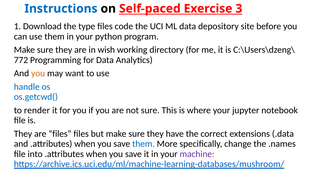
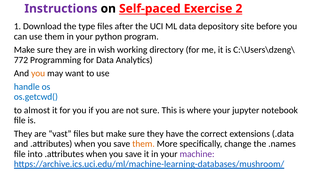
Instructions colour: blue -> purple (61, 9)
3: 3 -> 2 (239, 9)
code: code -> after (124, 26)
render: render -> almost (37, 110)
are files: files -> vast (60, 134)
them colour: blue -> orange (144, 144)
